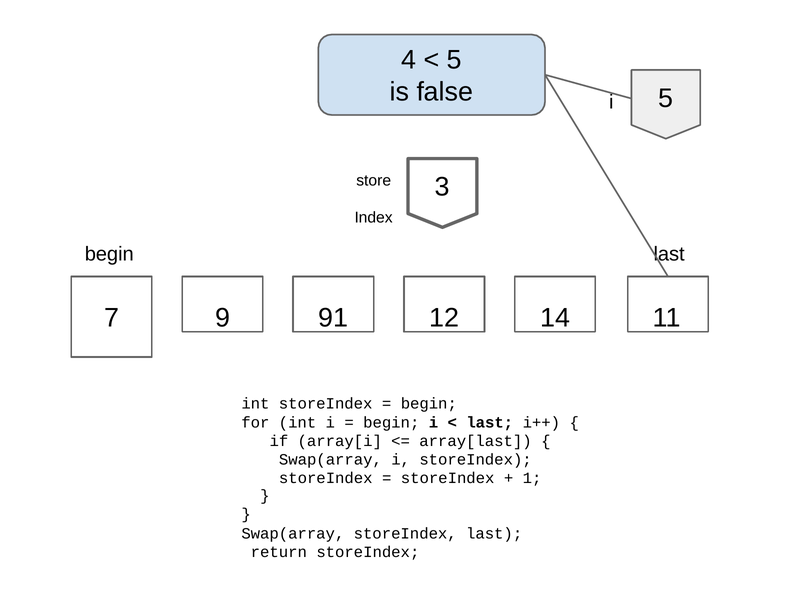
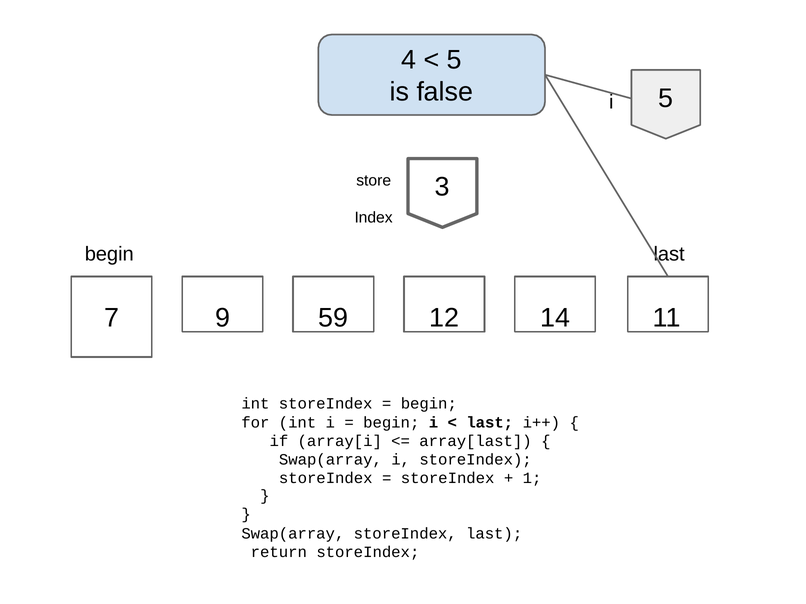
91: 91 -> 59 (333, 318)
